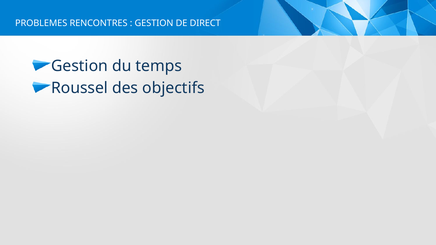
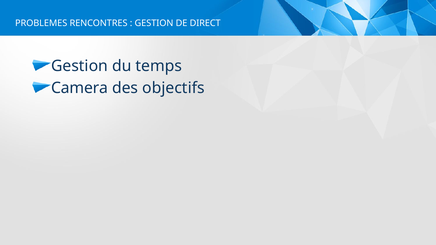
Roussel: Roussel -> Camera (80, 88)
